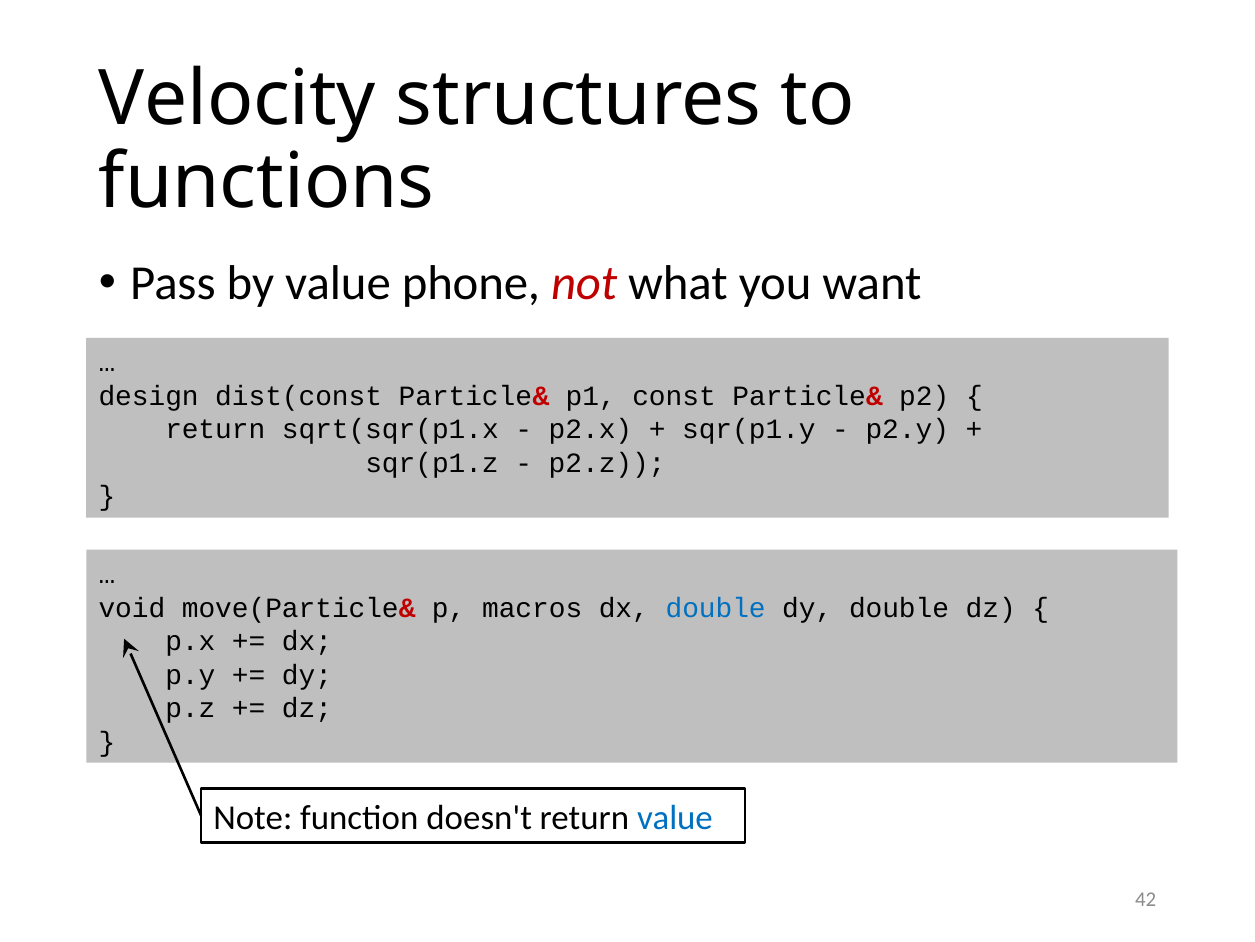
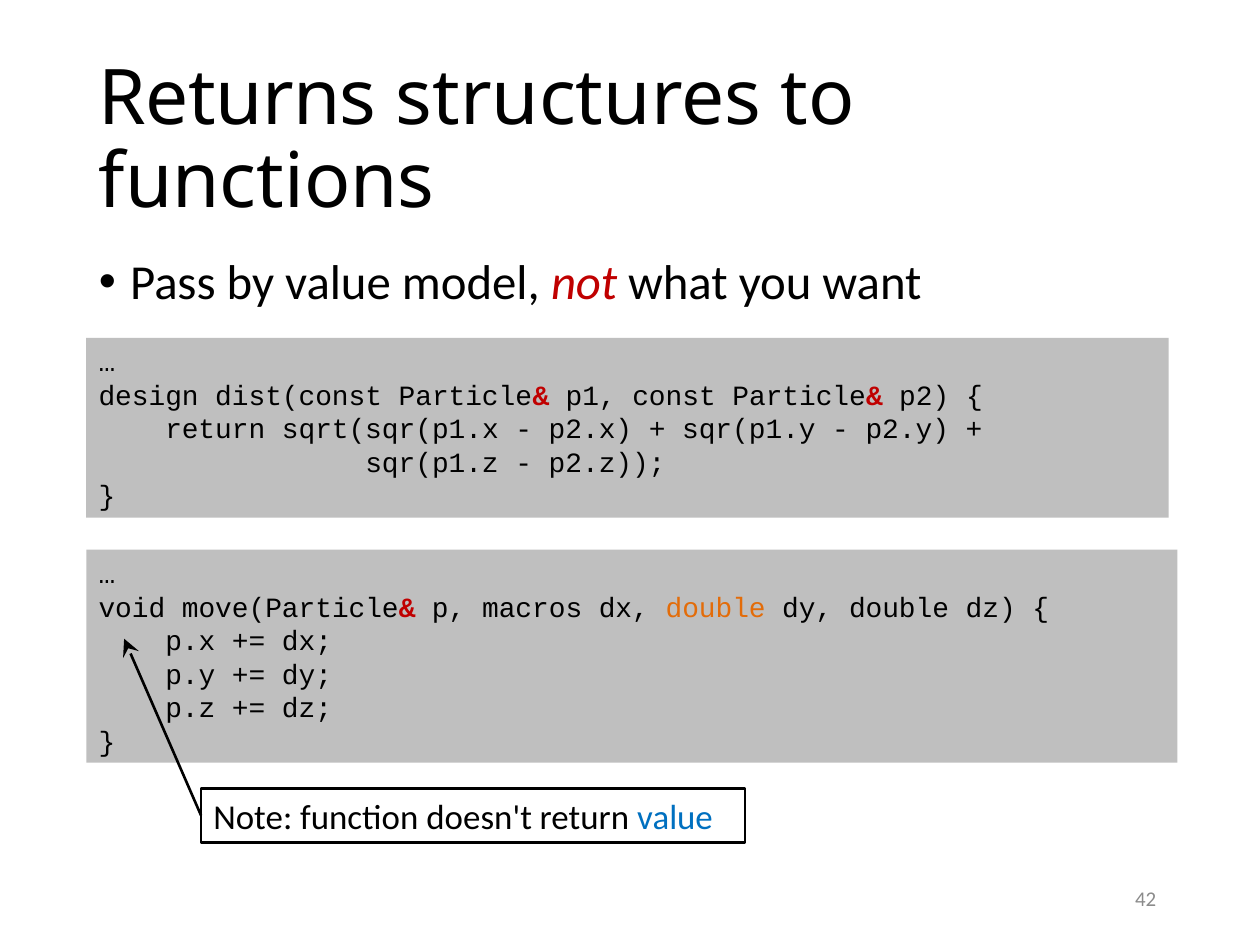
Velocity: Velocity -> Returns (238, 99)
phone: phone -> model (471, 283)
double colour: blue -> orange (716, 607)
